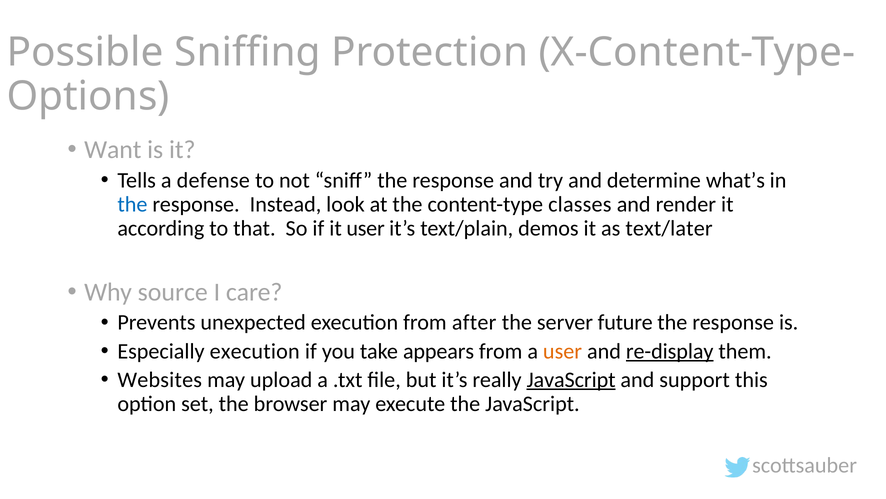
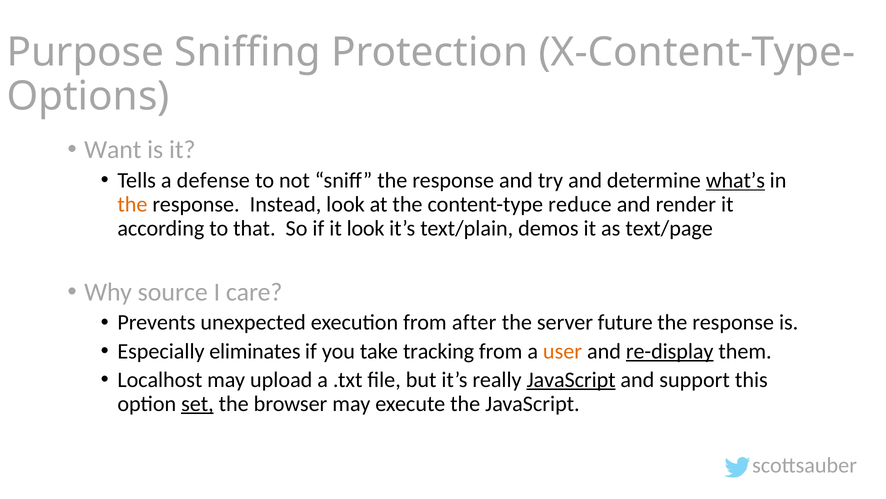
Possible: Possible -> Purpose (85, 53)
what’s underline: none -> present (735, 180)
the colour: blue -> orange (132, 204)
classes: classes -> reduce (580, 204)
it user: user -> look (366, 228)
text/later: text/later -> text/page (669, 228)
Especially execution: execution -> eliminates (255, 351)
appears: appears -> tracking (439, 351)
Websites: Websites -> Localhost (160, 379)
set underline: none -> present (197, 403)
